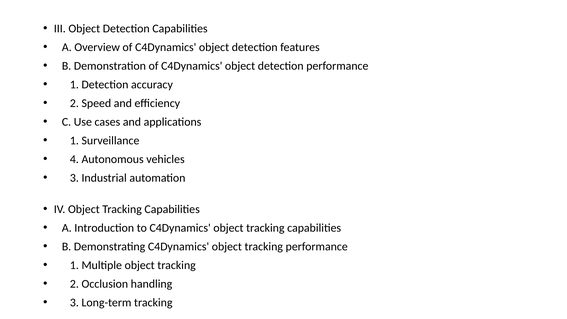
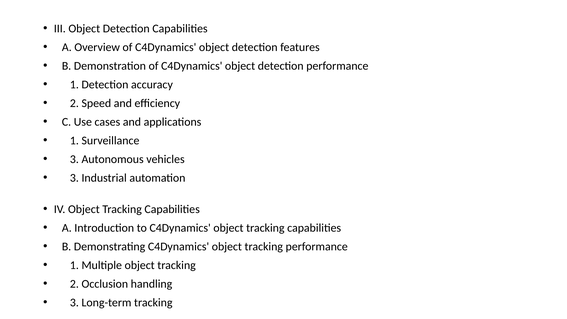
4: 4 -> 3 (74, 159)
